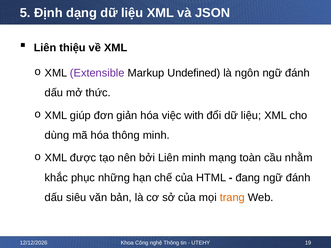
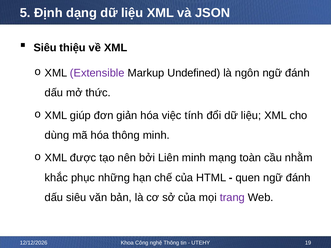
Liên: Liên -> Siêu (45, 48)
with: with -> tính (194, 116)
đang: đang -> quen (248, 178)
trang colour: orange -> purple (232, 198)
